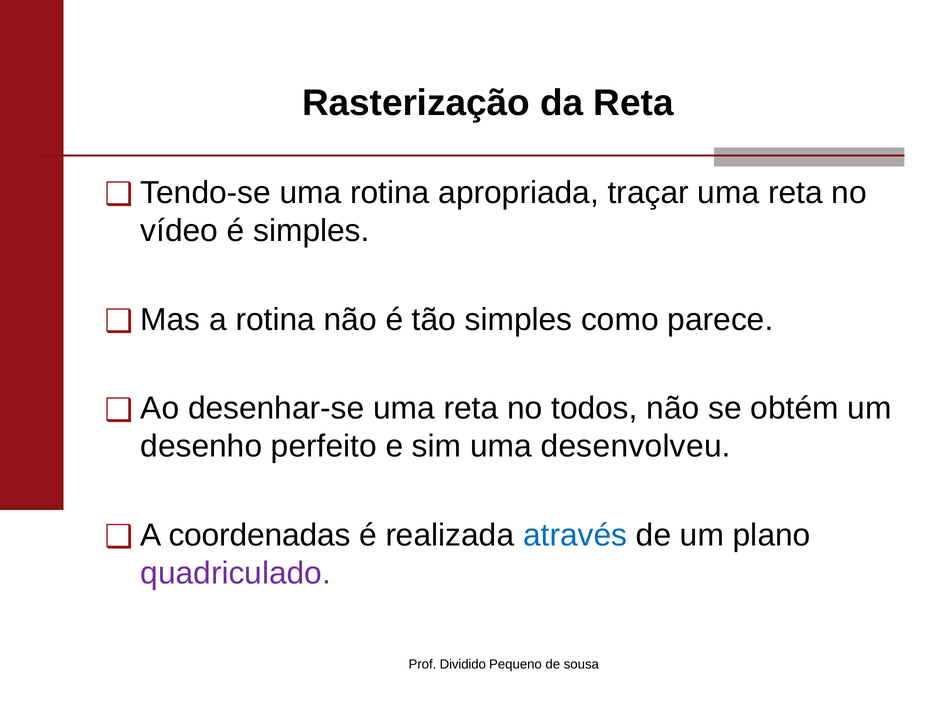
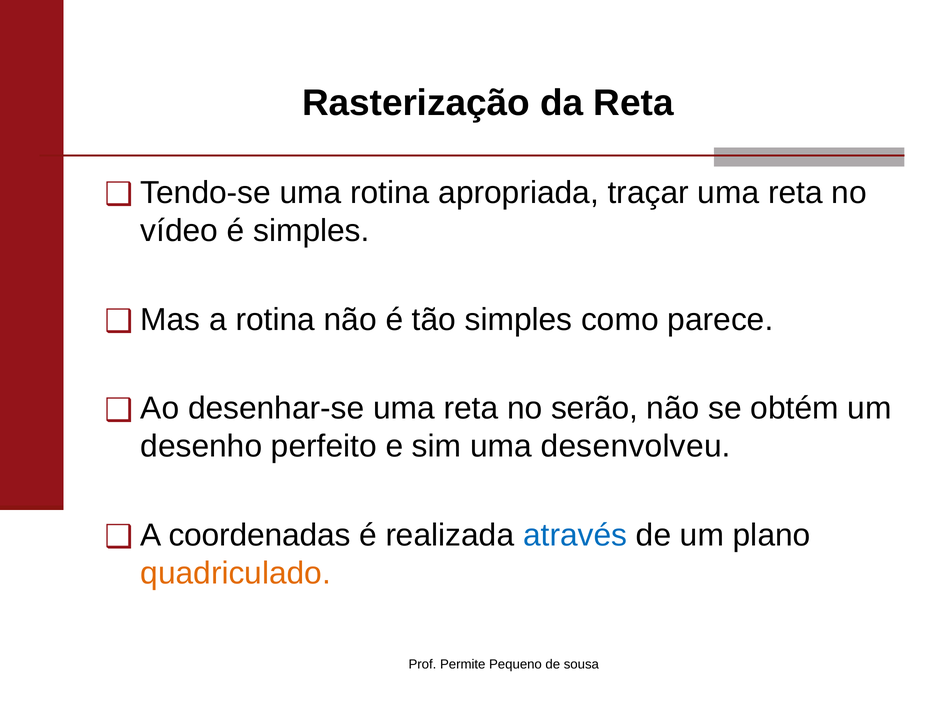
todos: todos -> serão (595, 408)
quadriculado colour: purple -> orange (236, 573)
Dividido: Dividido -> Permite (463, 664)
